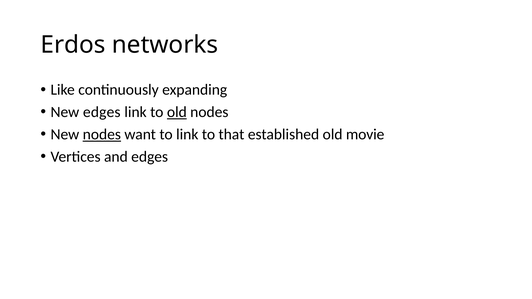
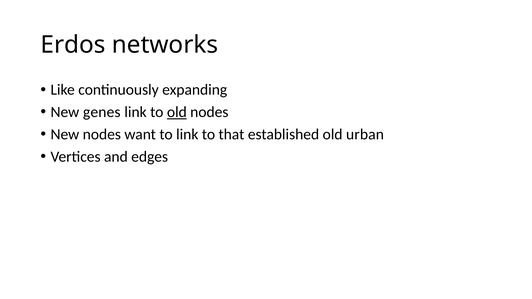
New edges: edges -> genes (102, 112)
nodes underline: present -> none (102, 135)
movie: movie -> urban (365, 135)
